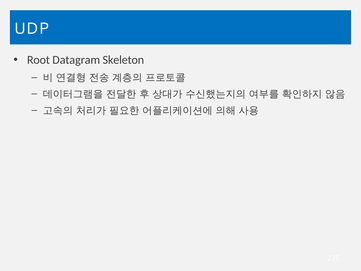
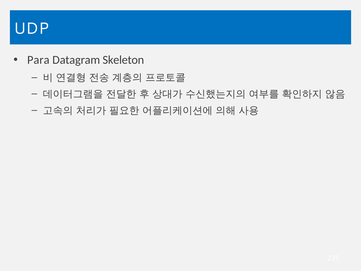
Root: Root -> Para (38, 60)
